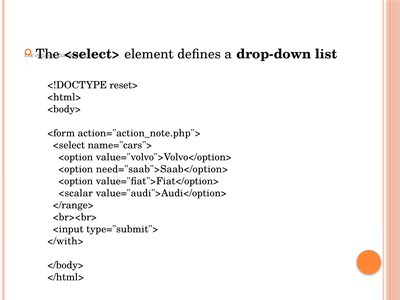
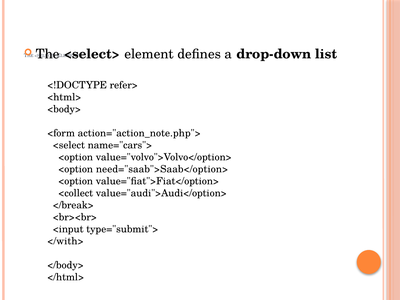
reset>: reset> -> refer> (124, 85)
<scalar: <scalar -> <collect (76, 193)
</range>: </range> -> </break> (73, 205)
